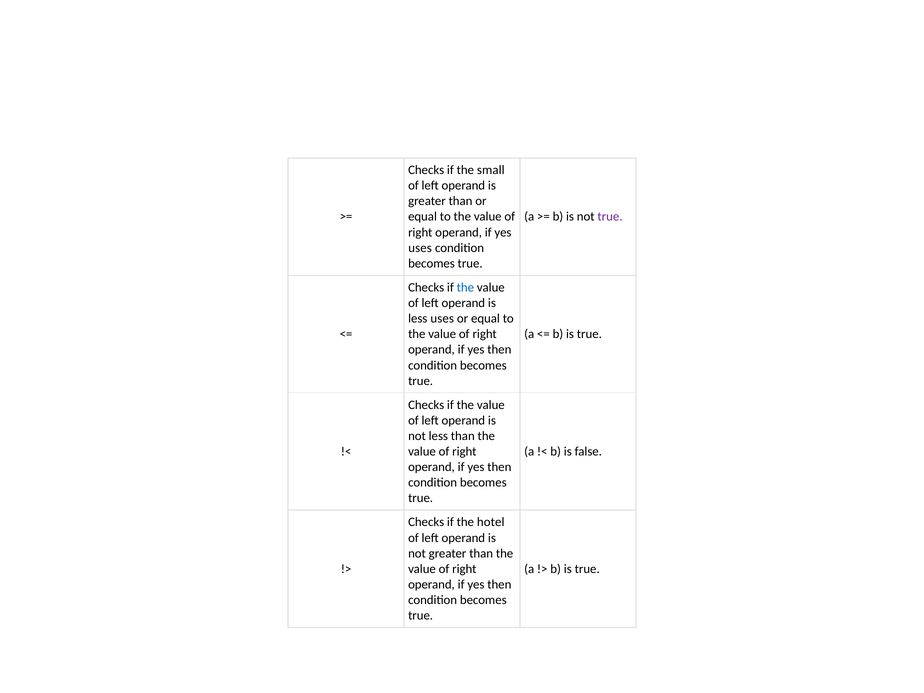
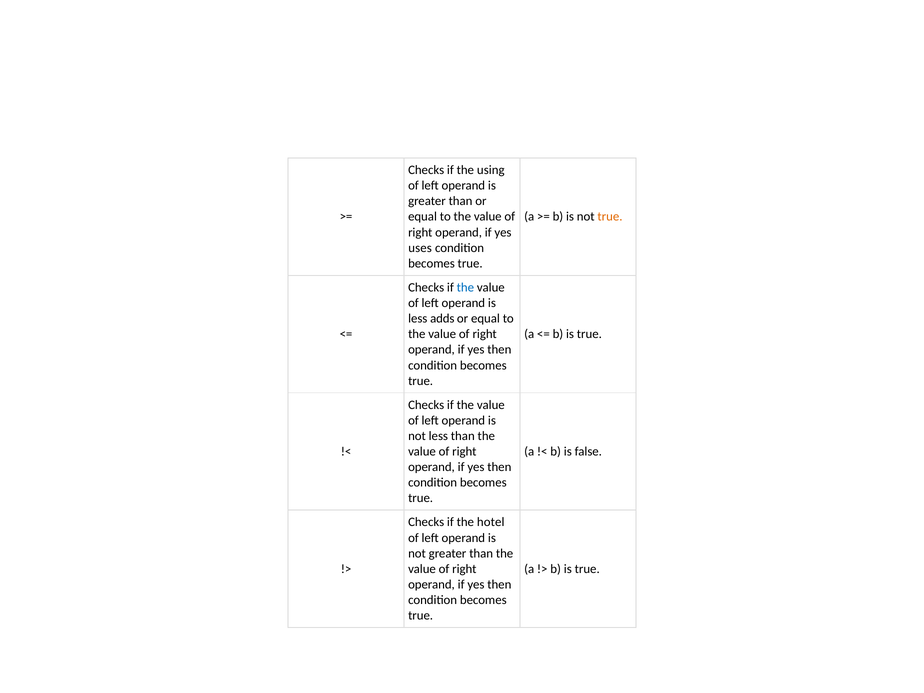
small: small -> using (491, 170)
true colour: purple -> orange (610, 217)
less uses: uses -> adds (442, 319)
